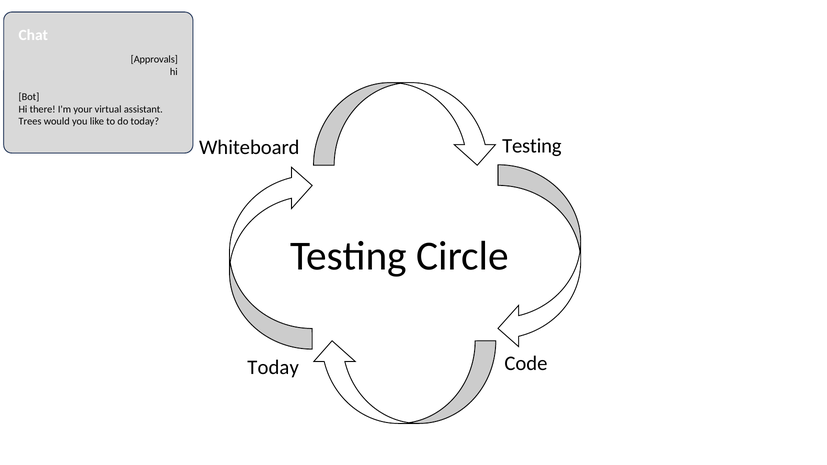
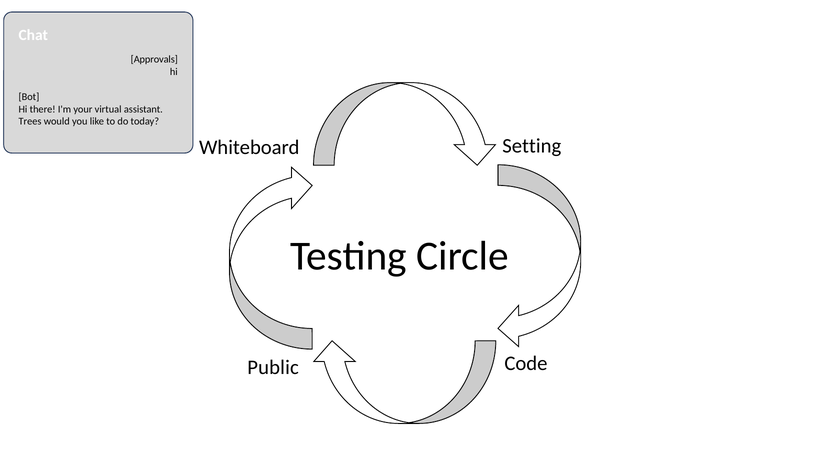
Testing: Testing -> Setting (532, 146)
Today: Today -> Public (273, 368)
